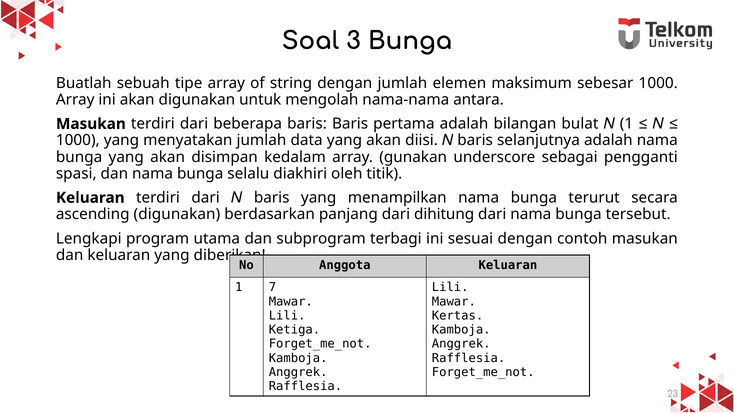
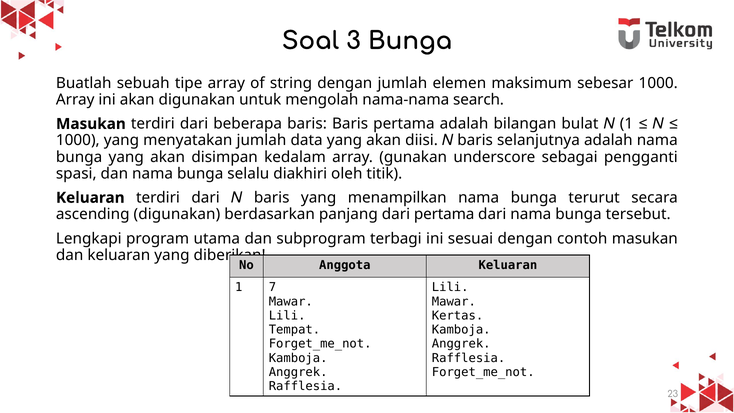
antara: antara -> search (479, 100)
dari dihitung: dihitung -> pertama (444, 214)
Ketiga: Ketiga -> Tempat (294, 330)
